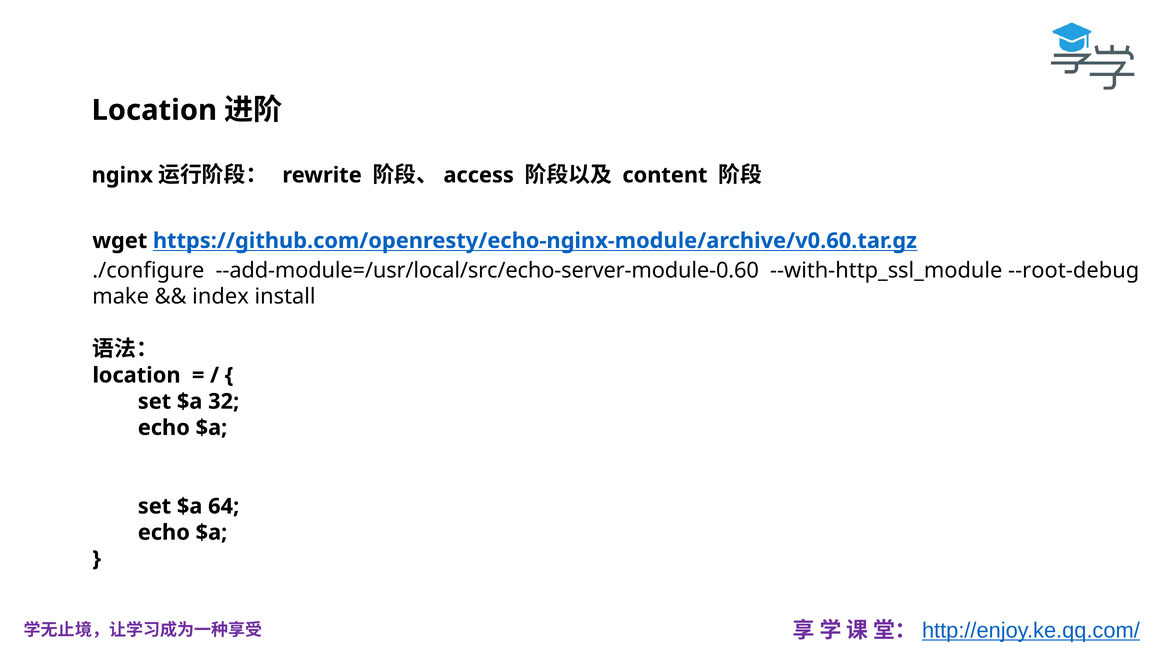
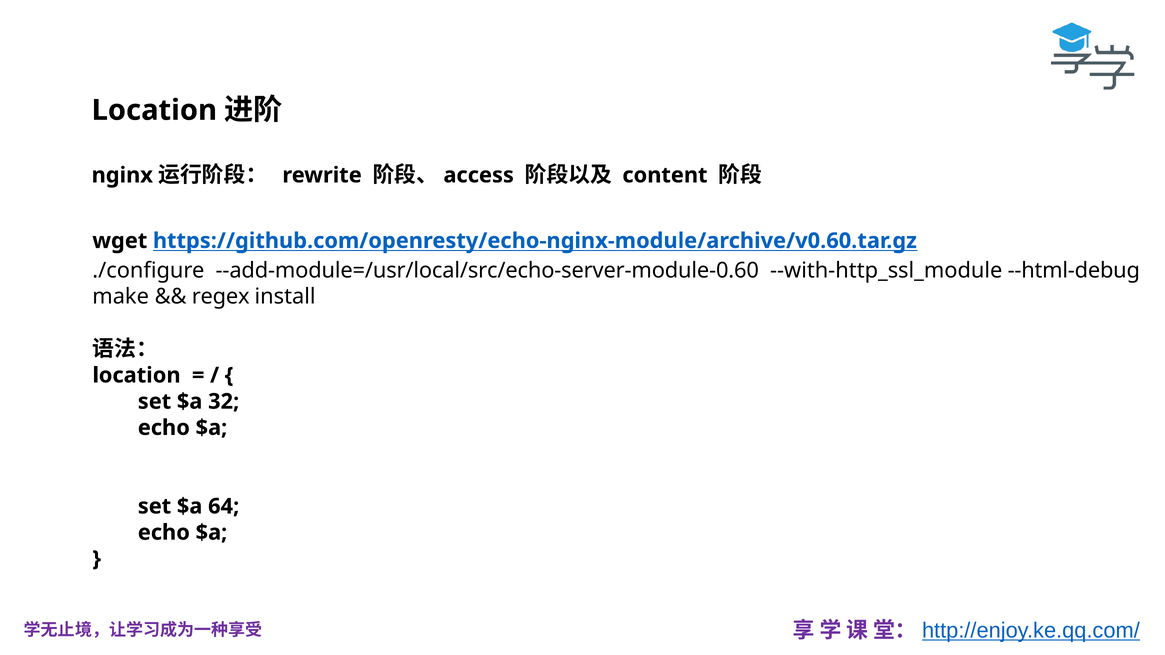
--root-debug: --root-debug -> --html-debug (1074, 271)
index: index -> regex (221, 297)
